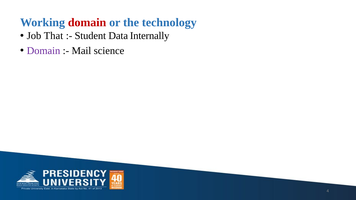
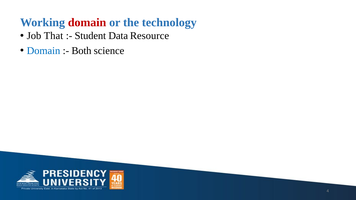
Internally: Internally -> Resource (150, 36)
Domain colour: purple -> blue (44, 51)
Mail: Mail -> Both (81, 51)
